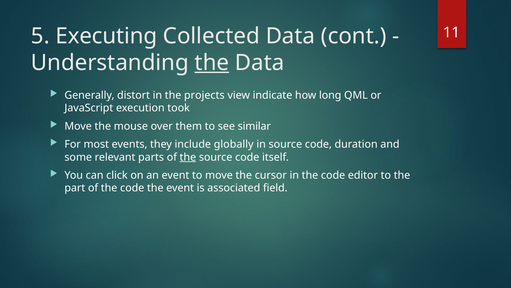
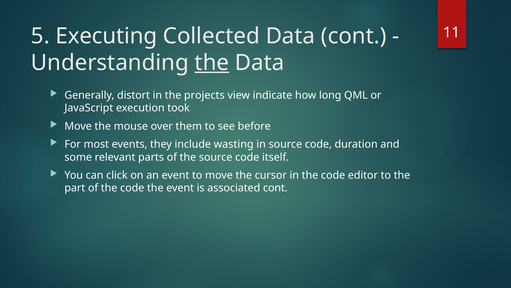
similar: similar -> before (254, 126)
globally: globally -> wasting (234, 144)
the underline: present -> none (188, 157)
associated field: field -> cont (275, 188)
